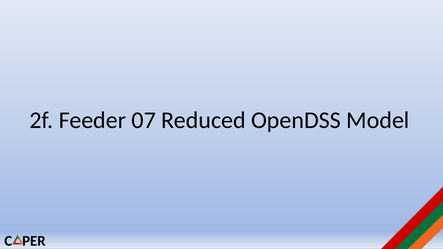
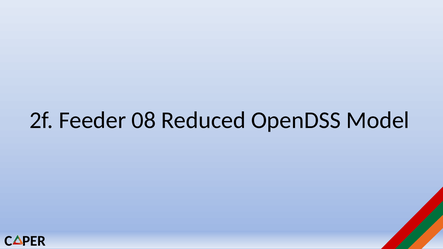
07: 07 -> 08 (144, 120)
